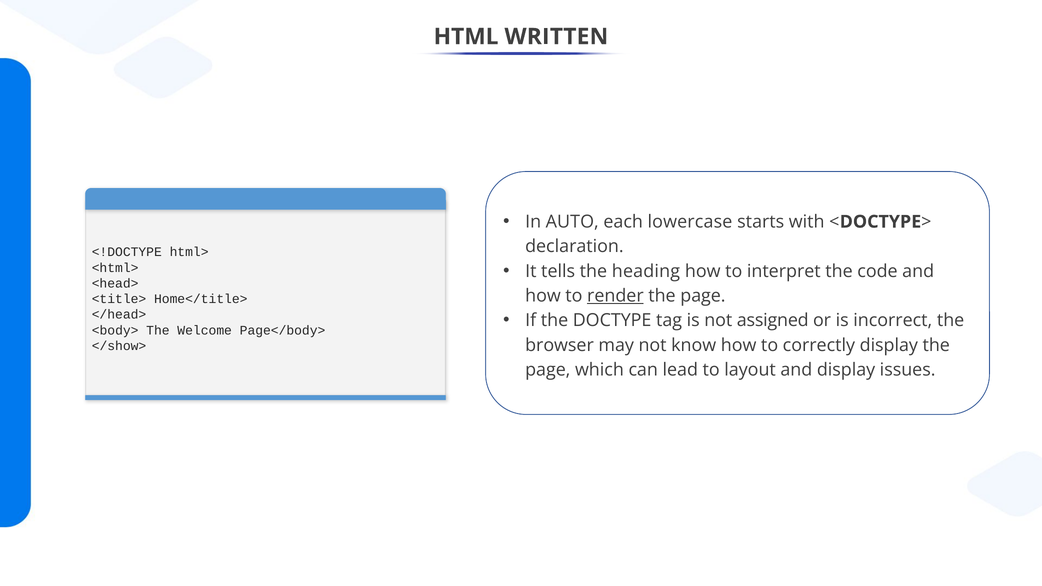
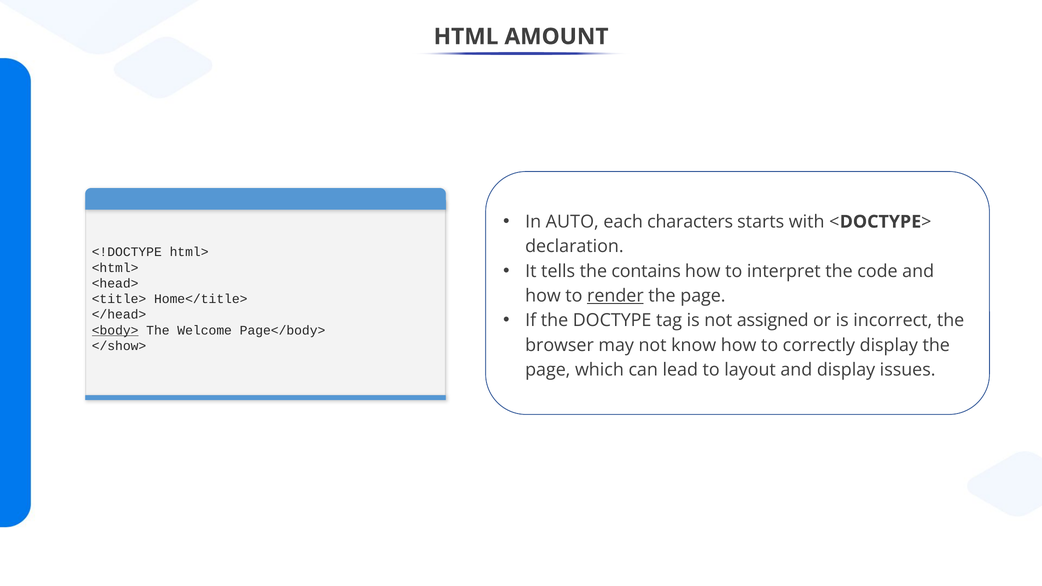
WRITTEN: WRITTEN -> AMOUNT (557, 37)
lowercase: lowercase -> characters (690, 222)
heading: heading -> contains (646, 271)
<body> underline: none -> present (115, 330)
